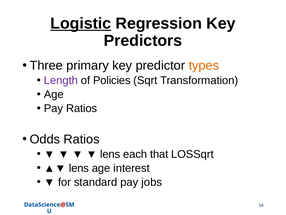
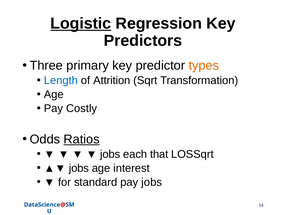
Length colour: purple -> blue (61, 80)
Policies: Policies -> Attrition (112, 80)
Pay Ratios: Ratios -> Costly (82, 108)
Ratios underline: none -> present (82, 139)
lens: lens -> jobs (110, 154)
lens: lens -> jobs (79, 168)
